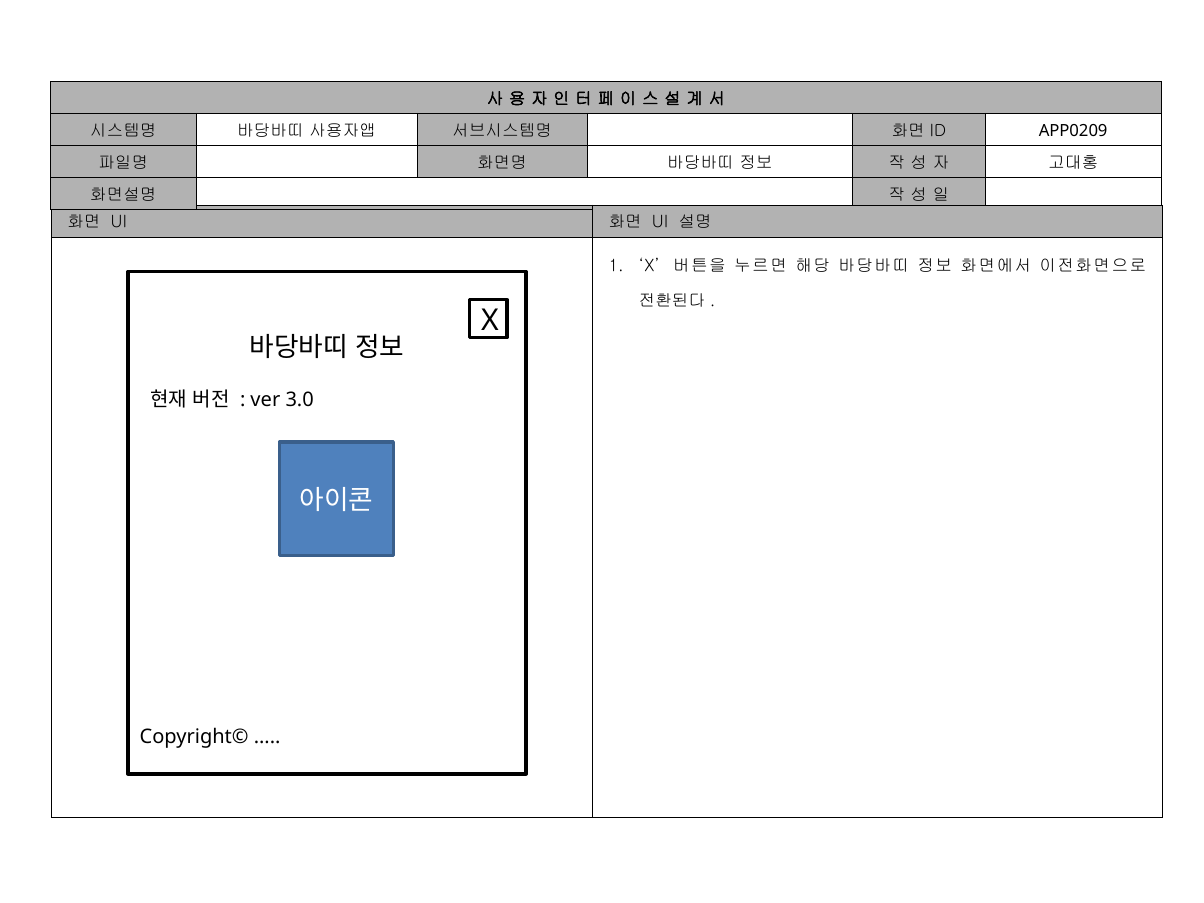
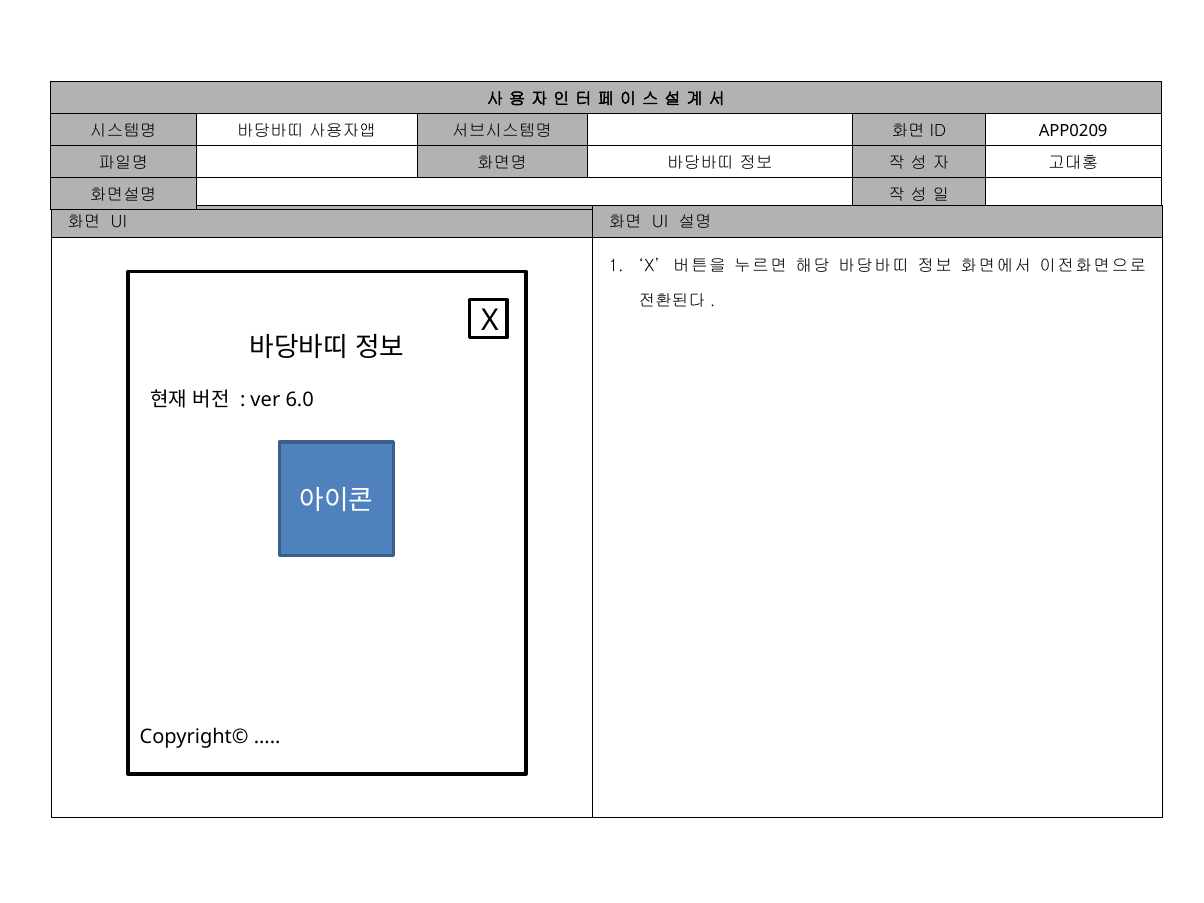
3.0: 3.0 -> 6.0 (300, 400)
